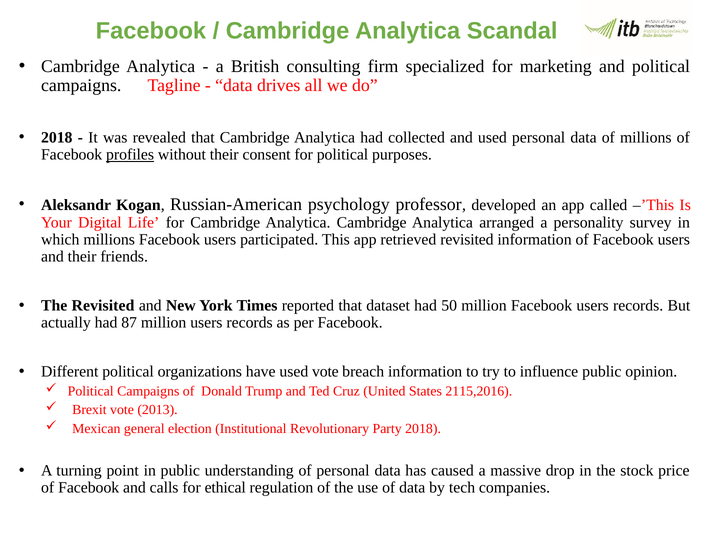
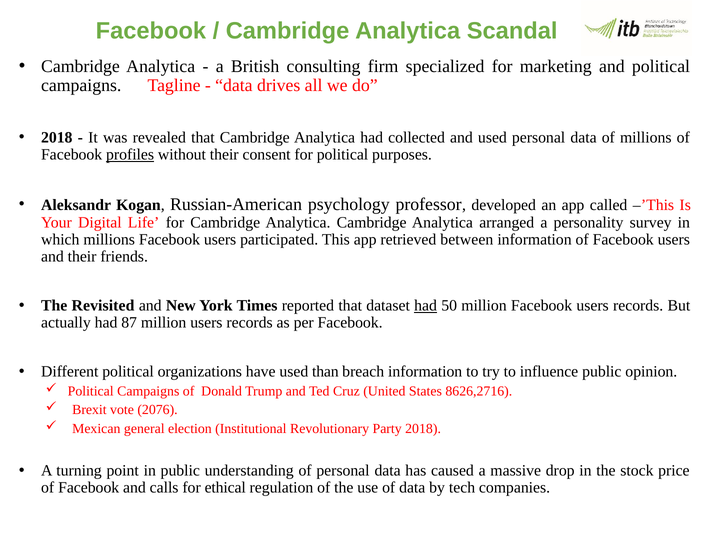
retrieved revisited: revisited -> between (467, 239)
had underline: none -> present (426, 305)
used vote: vote -> than (325, 371)
2115,2016: 2115,2016 -> 8626,2716 (479, 391)
2013: 2013 -> 2076 (158, 409)
